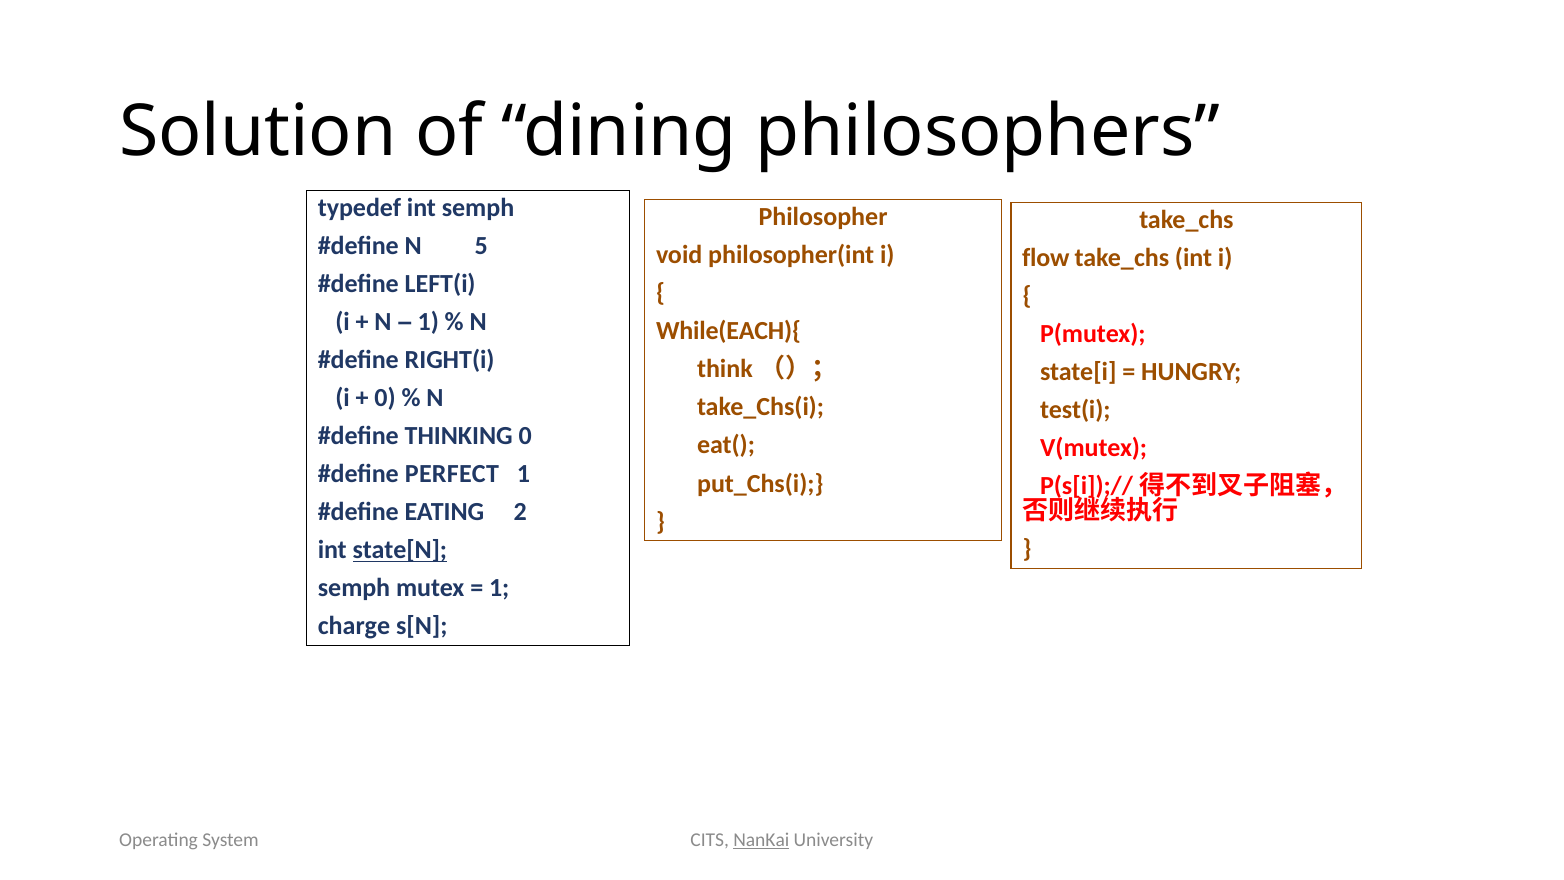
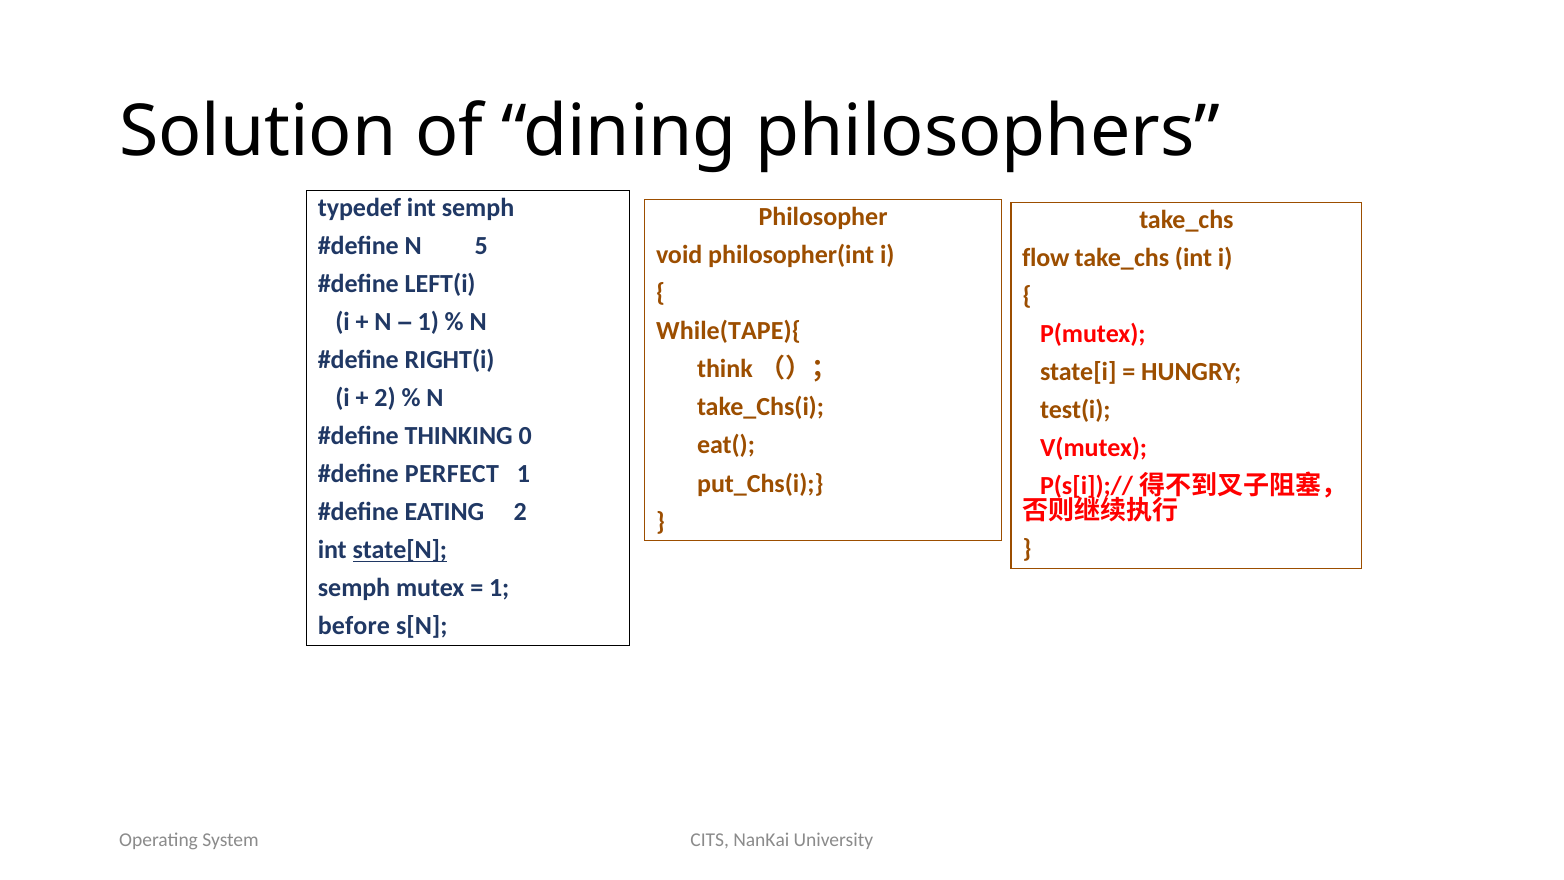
While(EACH){: While(EACH){ -> While(TAPE){ (728, 331)
0: 0 -> 2 (385, 398)
charge: charge -> before (354, 626)
NanKai underline: present -> none (761, 840)
